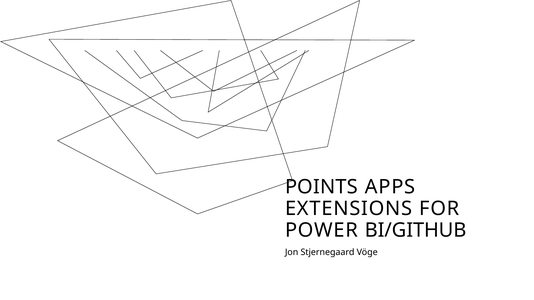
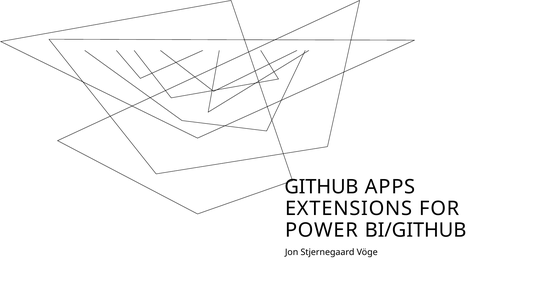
POINTS: POINTS -> GITHUB (322, 187)
